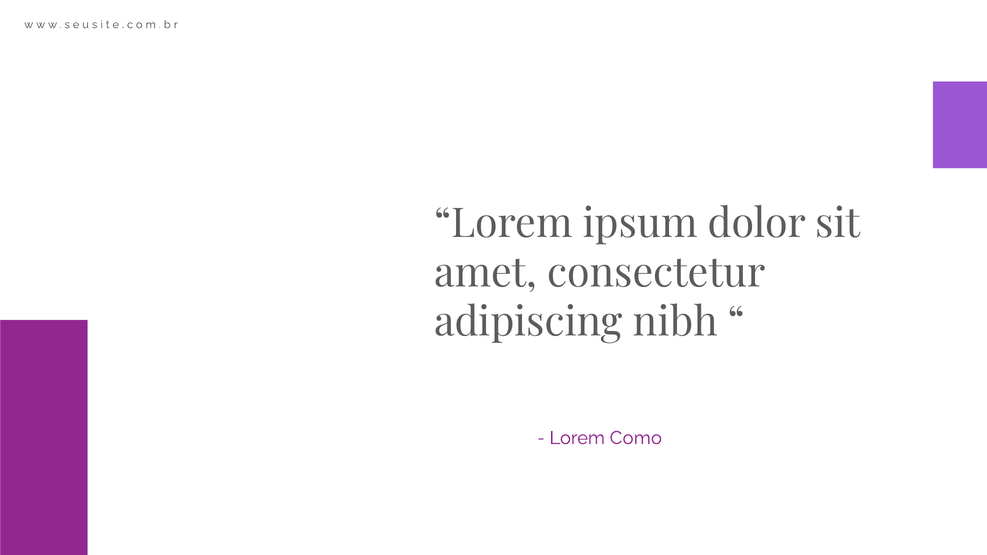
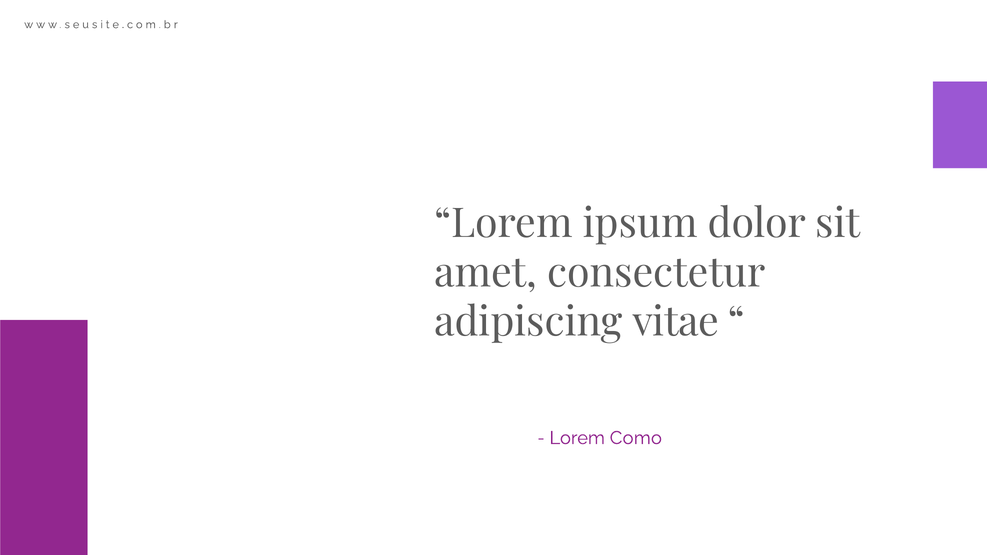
nibh: nibh -> vitae (676, 322)
